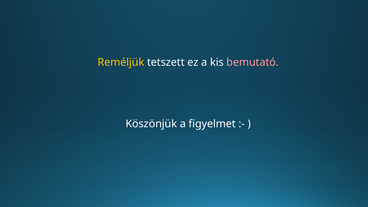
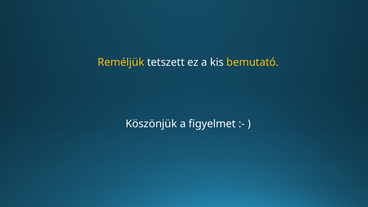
bemutató colour: pink -> yellow (253, 62)
